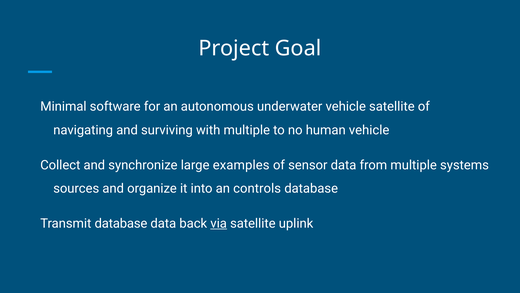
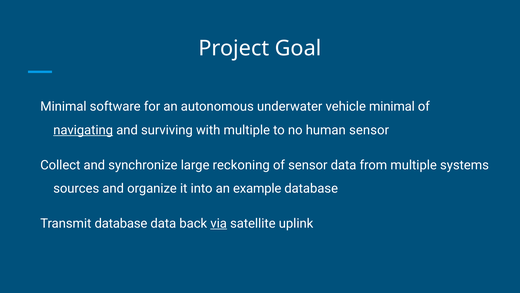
vehicle satellite: satellite -> minimal (392, 106)
navigating underline: none -> present (83, 130)
human vehicle: vehicle -> sensor (369, 130)
examples: examples -> reckoning (241, 165)
controls: controls -> example (257, 188)
